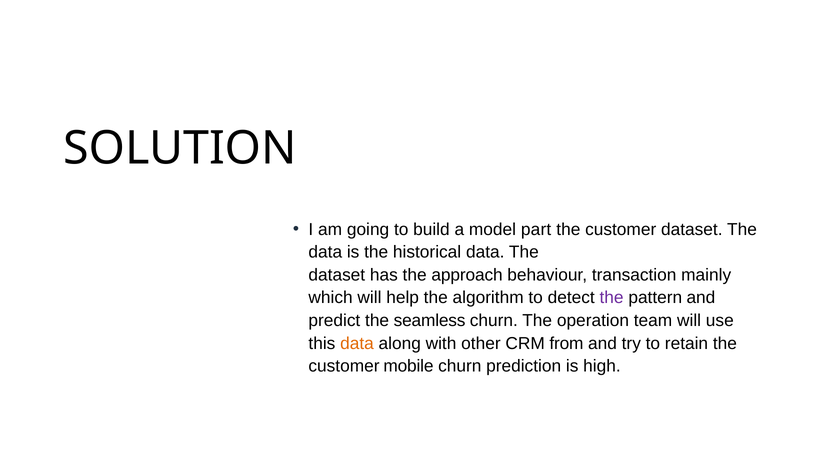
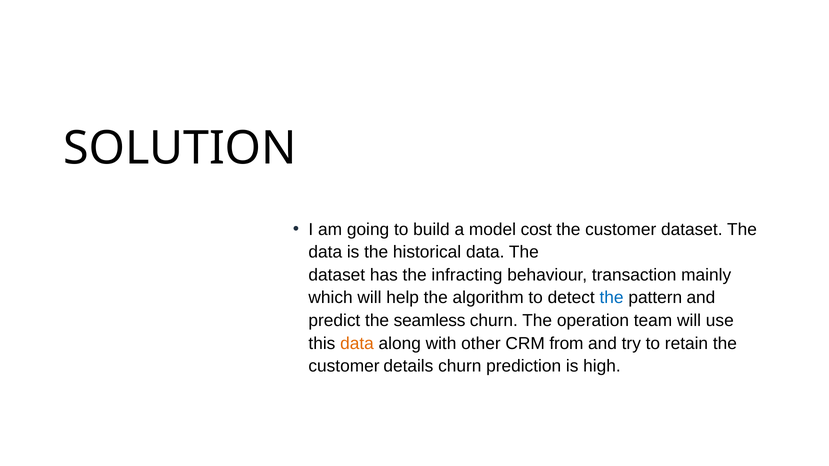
part: part -> cost (536, 229)
approach: approach -> infracting (467, 275)
the colour: purple -> blue (612, 298)
mobile: mobile -> details (408, 366)
